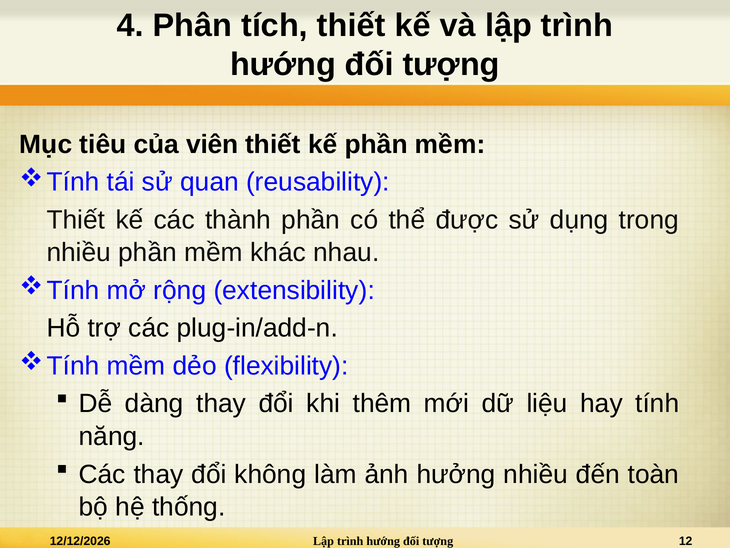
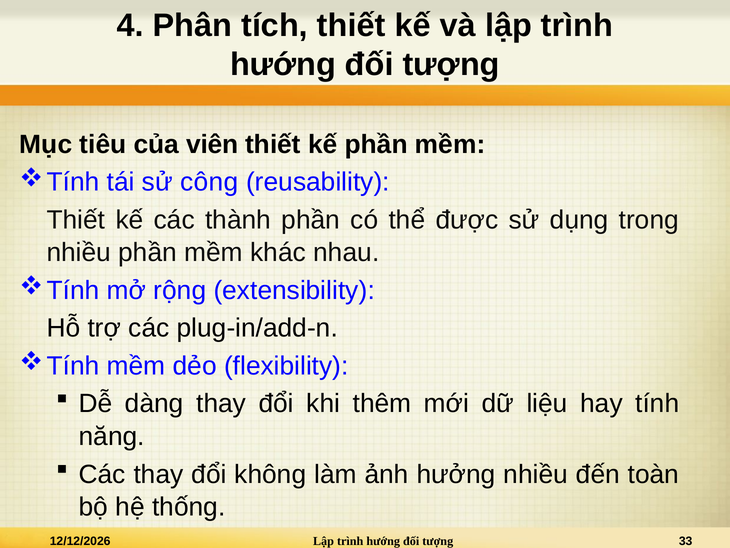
quan: quan -> công (209, 182)
12: 12 -> 33 (686, 541)
